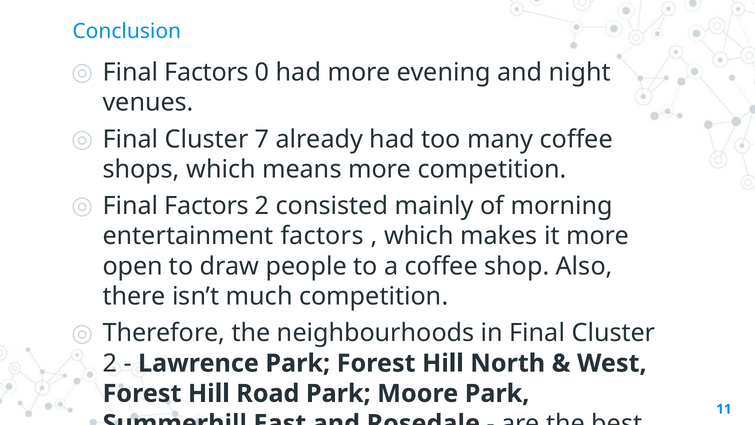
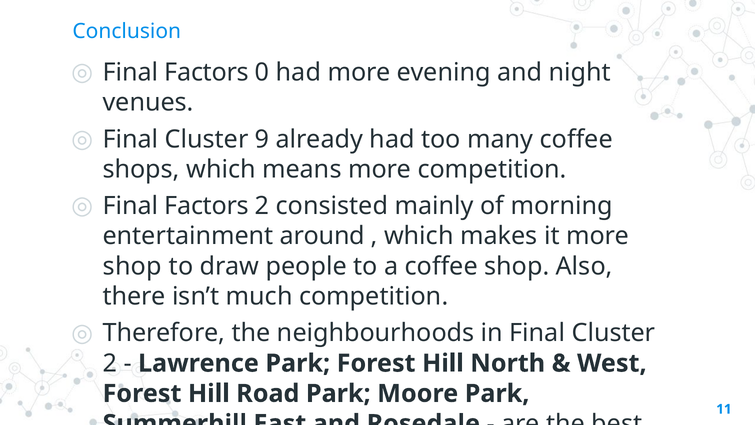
7: 7 -> 9 (262, 139)
entertainment factors: factors -> around (322, 236)
open: open -> shop (132, 266)
